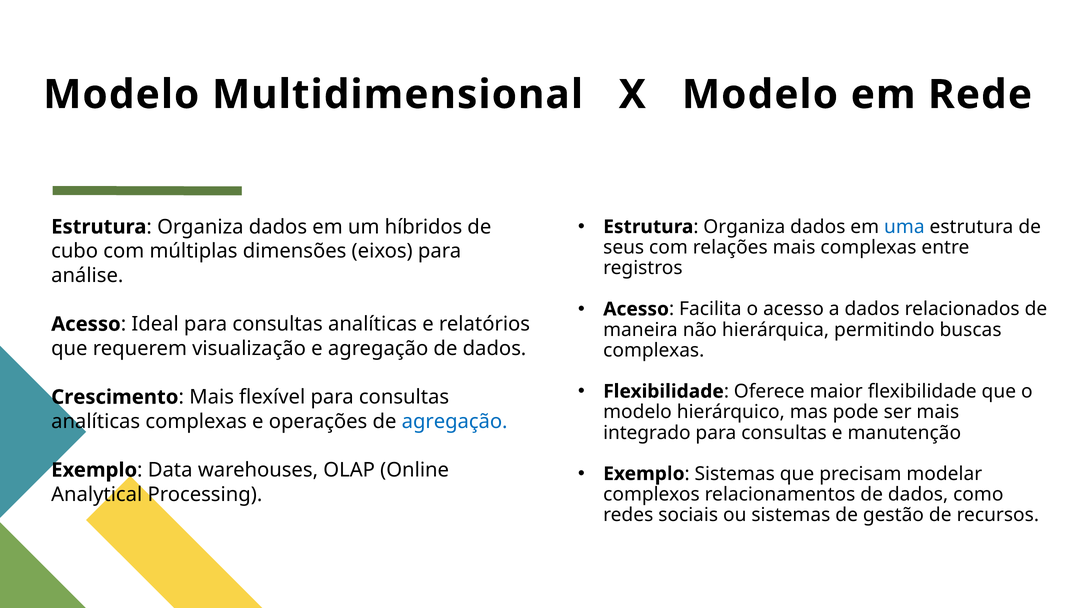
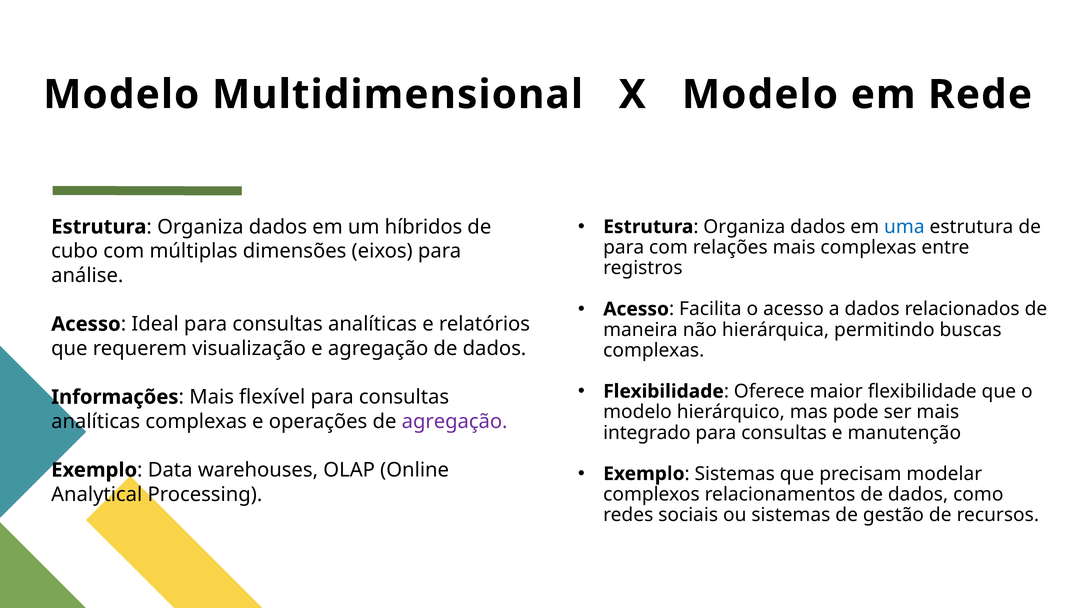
seus: seus -> para (624, 247)
Crescimento: Crescimento -> Informações (115, 397)
agregação colour: blue -> purple (455, 421)
